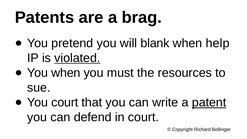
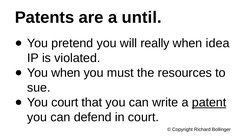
brag: brag -> until (142, 18)
blank: blank -> really (155, 43)
help: help -> idea (218, 43)
violated underline: present -> none (77, 58)
